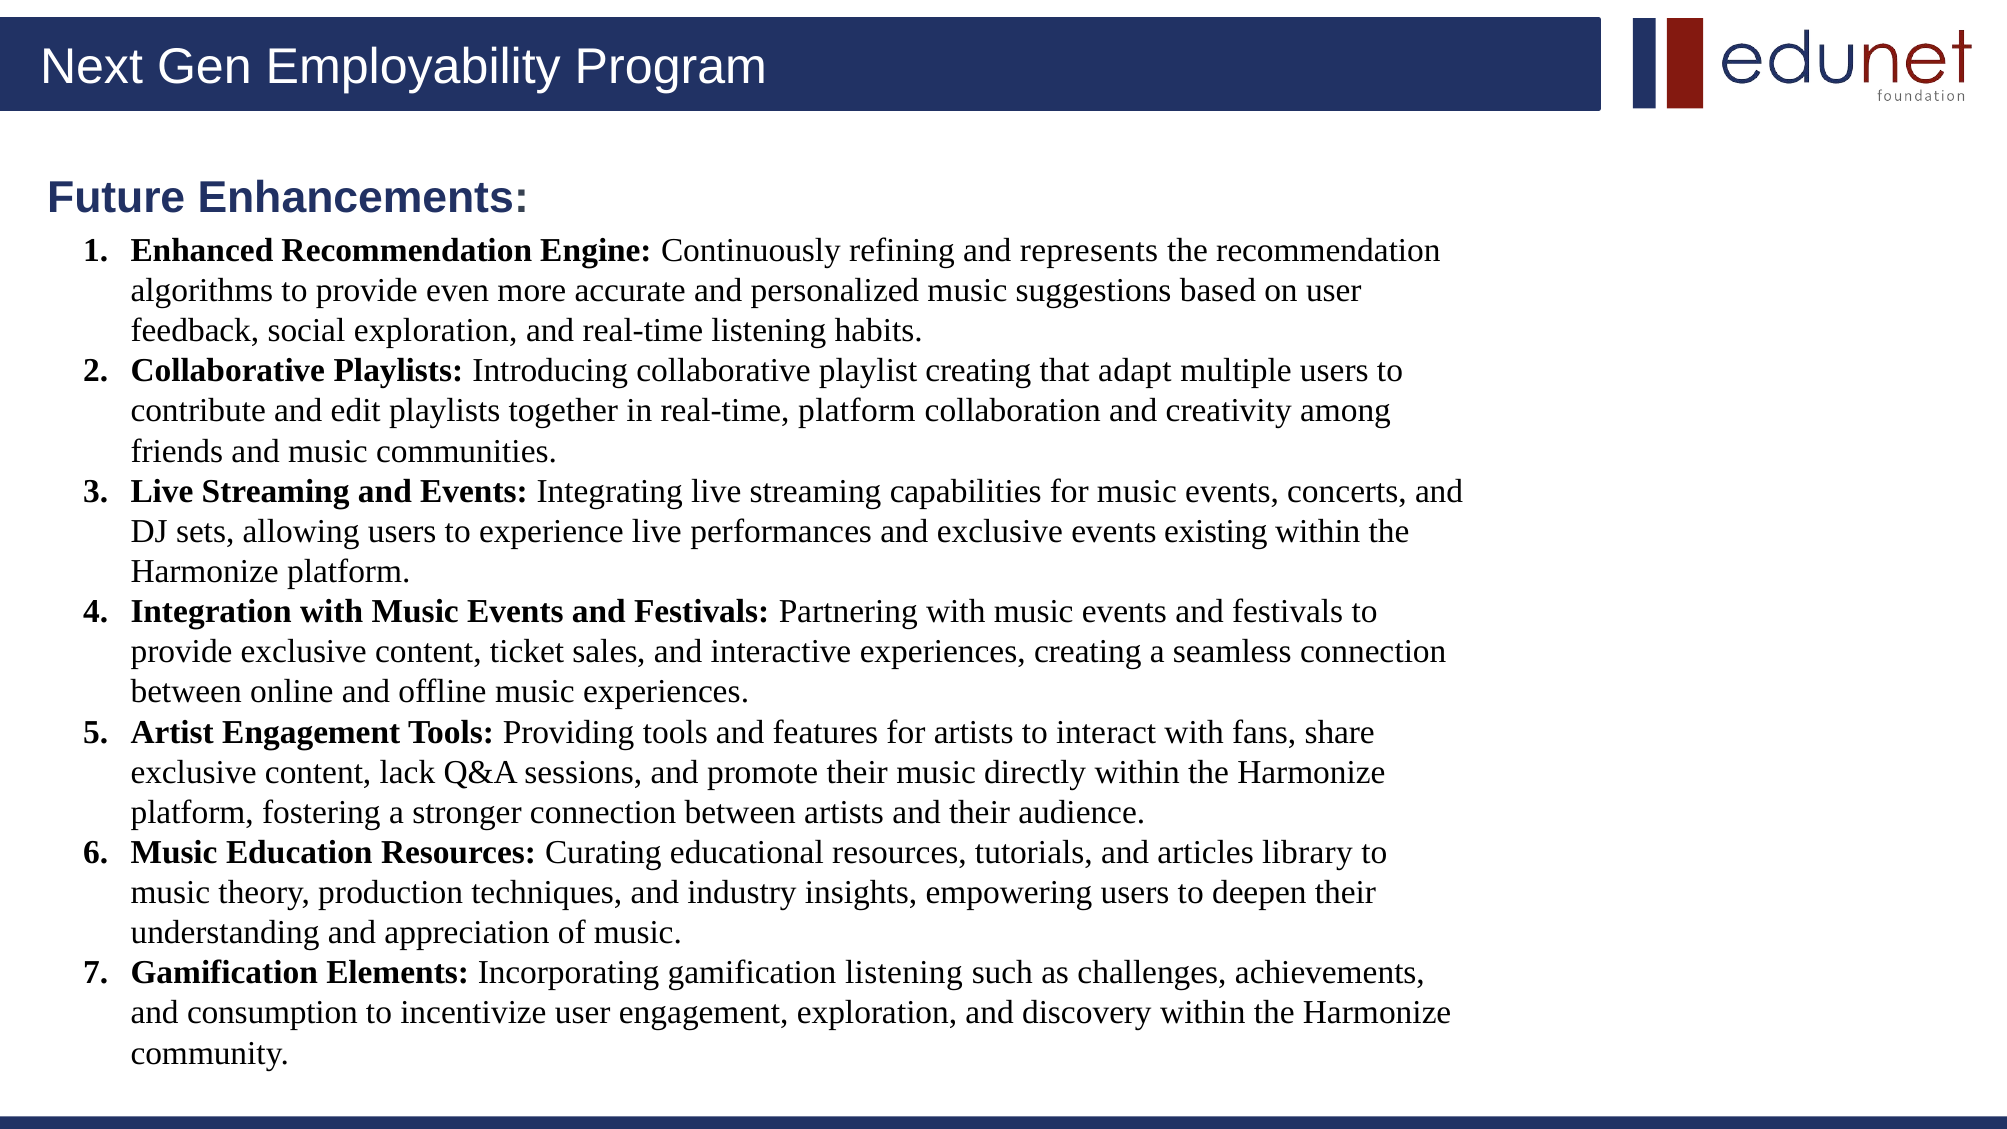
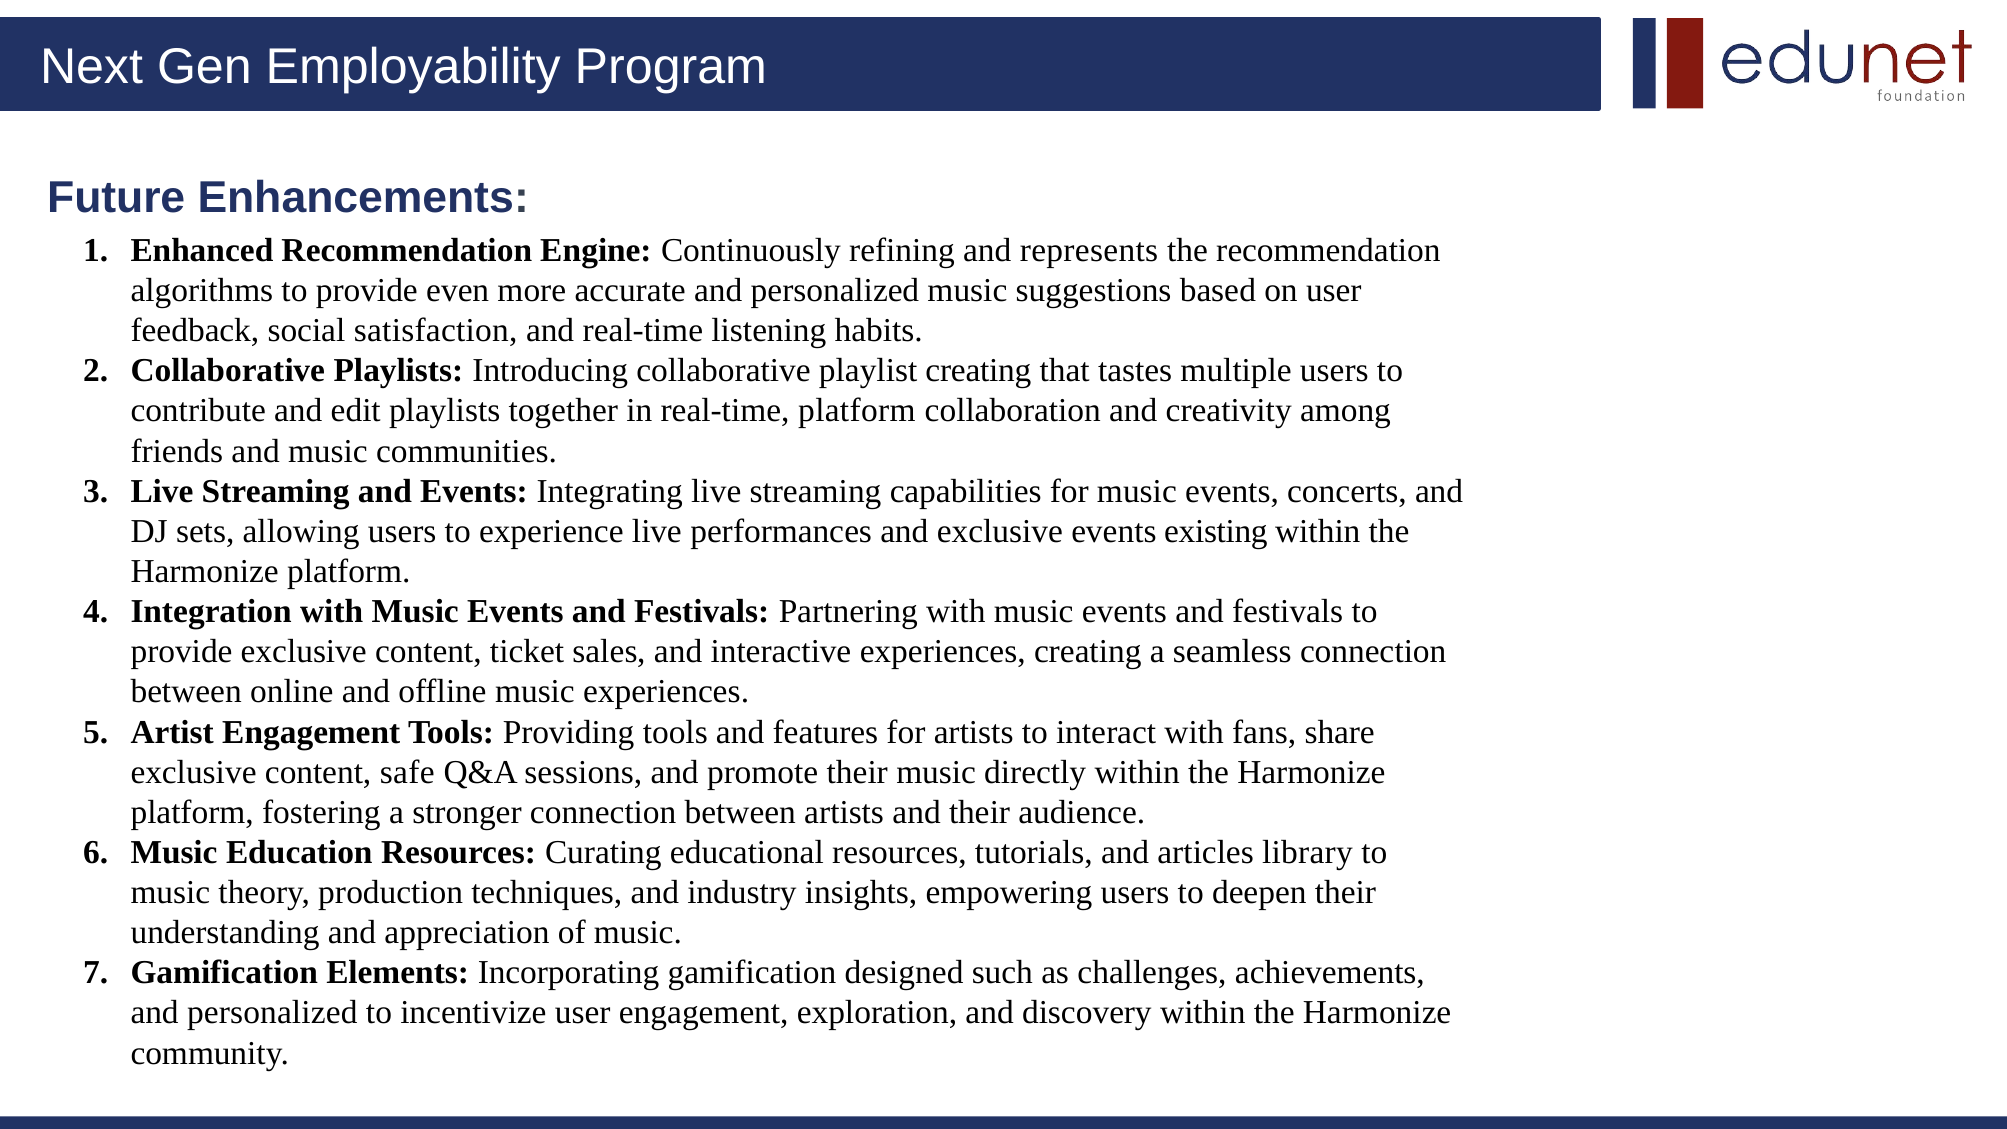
social exploration: exploration -> satisfaction (436, 331)
adapt: adapt -> tastes (1135, 371)
lack: lack -> safe (407, 772)
gamification listening: listening -> designed (904, 973)
consumption: consumption -> personalized (272, 1013)
